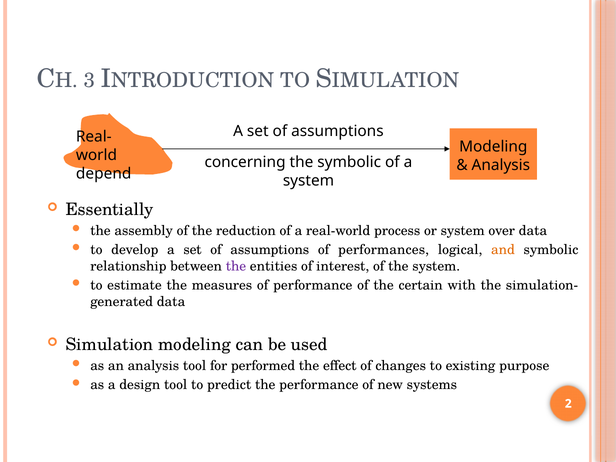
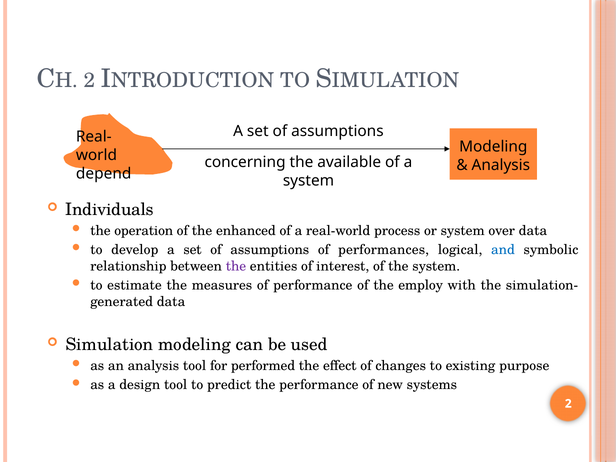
3: 3 -> 2 (89, 81)
the symbolic: symbolic -> available (349, 162)
Essentially: Essentially -> Individuals (110, 210)
assembly: assembly -> operation (144, 231)
reduction: reduction -> enhanced (246, 231)
and colour: orange -> blue (503, 250)
certain: certain -> employ (421, 285)
